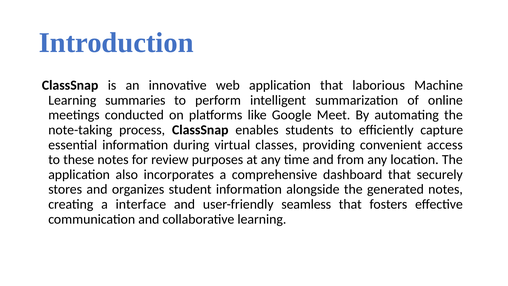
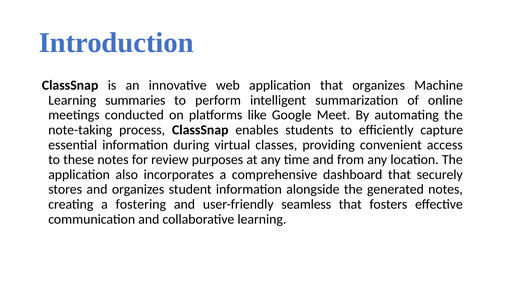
that laborious: laborious -> organizes (379, 85)
interface: interface -> fostering (141, 204)
